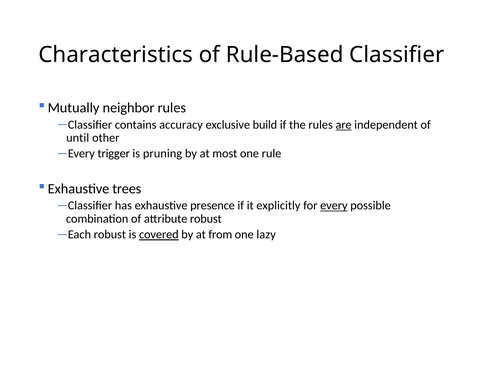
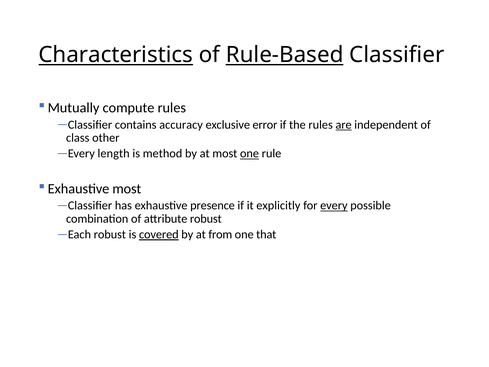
Characteristics underline: none -> present (116, 55)
Rule-Based underline: none -> present (285, 55)
neighbor: neighbor -> compute (129, 108)
build: build -> error (265, 125)
until: until -> class (78, 138)
trigger: trigger -> length (114, 154)
pruning: pruning -> method (163, 154)
one underline: none -> present (250, 154)
Exhaustive trees: trees -> most (127, 189)
lazy: lazy -> that (266, 234)
